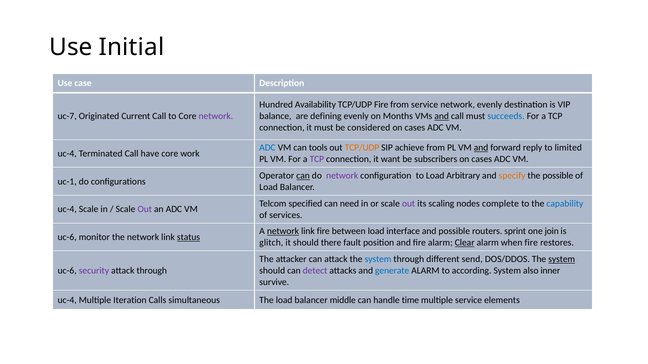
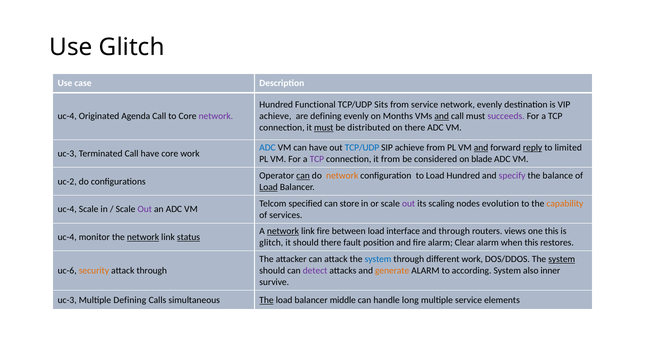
Use Initial: Initial -> Glitch (132, 47)
Availability: Availability -> Functional (315, 105)
TCP/UDP Fire: Fire -> Sits (381, 105)
uc-7: uc-7 -> uc-4 (67, 116)
Current: Current -> Agenda (136, 116)
balance: balance -> achieve (275, 116)
succeeds colour: blue -> purple (506, 116)
must underline: none -> present (324, 128)
considered: considered -> distributed (369, 128)
cases: cases -> there (415, 128)
can tools: tools -> have (318, 148)
TCP/UDP colour: orange -> blue (362, 148)
reply underline: none -> present (533, 148)
uc-4: uc-4 -> uc-3 (67, 154)
it want: want -> from (391, 160)
subscribers: subscribers -> considered (436, 160)
cases: cases -> blade (482, 160)
network colour: purple -> orange (342, 176)
Load Arbitrary: Arbitrary -> Hundred (463, 176)
specify colour: orange -> purple (512, 176)
the possible: possible -> balance (558, 176)
uc-1: uc-1 -> uc-2 (67, 182)
Load underline: none -> present (269, 187)
need: need -> store (349, 204)
complete: complete -> evolution (500, 204)
capability colour: blue -> orange (565, 204)
and possible: possible -> through (454, 232)
sprint: sprint -> views (515, 232)
one join: join -> this (552, 232)
uc-6: uc-6 -> uc-4 (67, 237)
network underline: none -> present (143, 237)
Clear underline: present -> none (465, 243)
when fire: fire -> this (531, 243)
different send: send -> work (472, 260)
security colour: purple -> orange (94, 271)
generate colour: blue -> orange (392, 271)
uc-4: uc-4 -> uc-3 (67, 300)
Multiple Iteration: Iteration -> Defining (130, 300)
The underline: none -> present (266, 300)
time: time -> long (410, 300)
